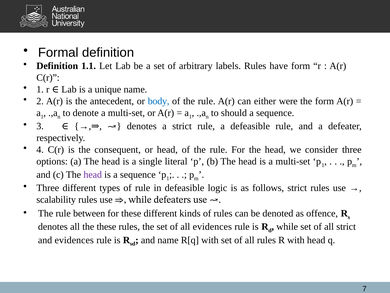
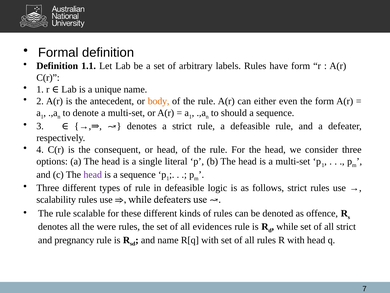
body colour: blue -> orange (159, 101)
were: were -> even (288, 101)
between: between -> scalable (89, 213)
the these: these -> were (106, 226)
and evidences: evidences -> pregnancy (74, 240)
